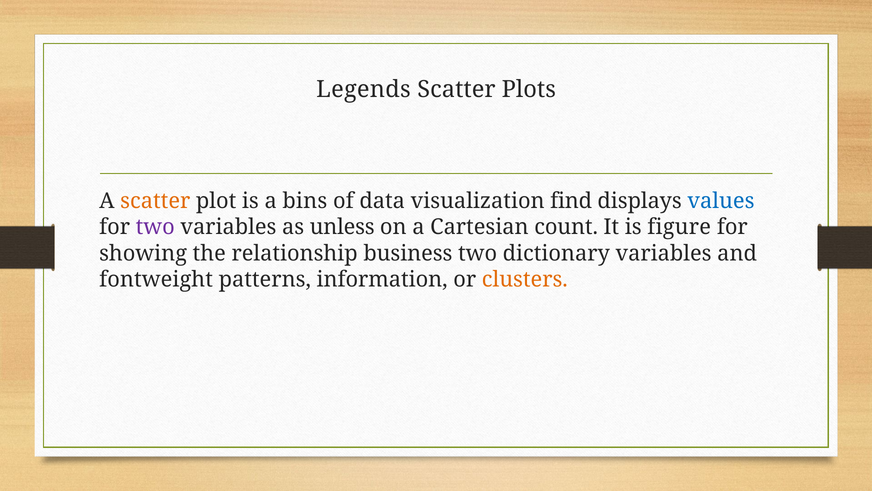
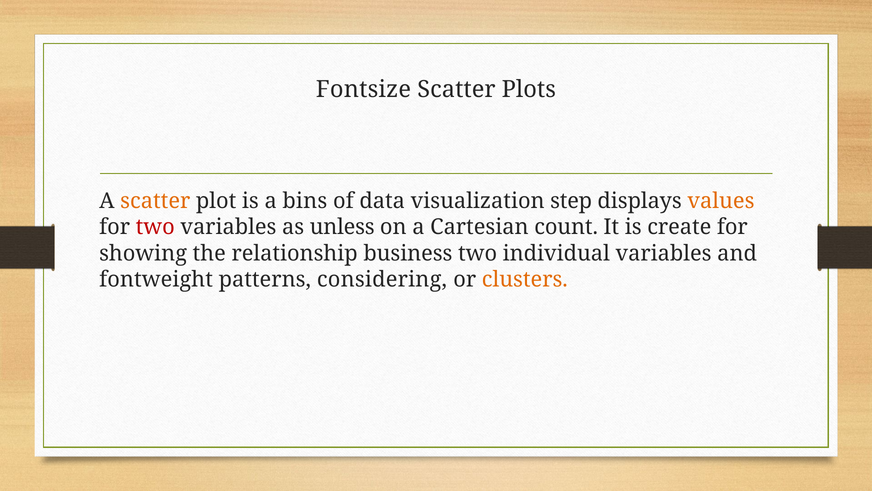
Legends: Legends -> Fontsize (363, 90)
find: find -> step (571, 201)
values colour: blue -> orange (721, 201)
two colour: purple -> red (155, 227)
figure: figure -> create (679, 227)
dictionary: dictionary -> individual (556, 253)
information: information -> considering (382, 279)
